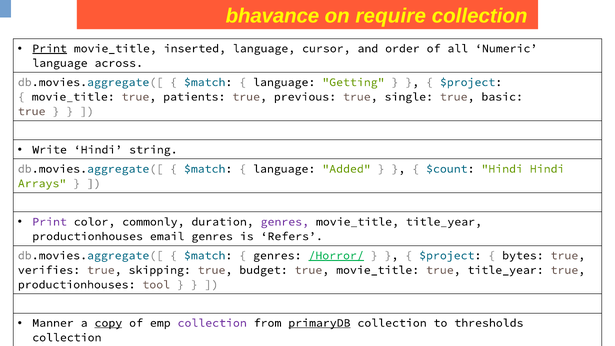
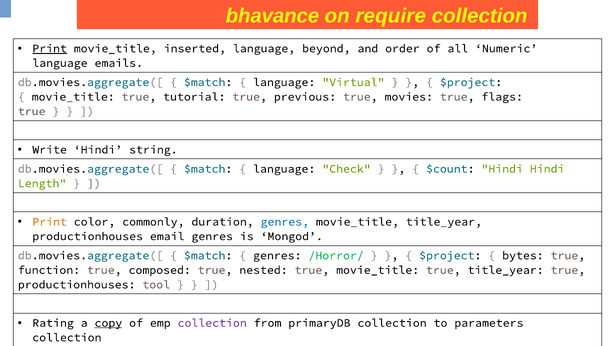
cursor: cursor -> beyond (326, 48)
across: across -> emails (119, 63)
Getting: Getting -> Virtual (353, 82)
patients: patients -> tutorial (194, 97)
single: single -> movies (409, 97)
basic: basic -> flags (502, 97)
Added: Added -> Check (347, 169)
Arrays: Arrays -> Length (42, 183)
Print colour: purple -> orange (50, 222)
genres colour: purple -> blue (285, 222)
Refers: Refers -> Mongod (292, 236)
/Horror/ underline: present -> none (336, 255)
verifies: verifies -> function (49, 270)
skipping: skipping -> composed (160, 270)
budget: budget -> nested (263, 270)
Manner: Manner -> Rating (53, 323)
primaryDB underline: present -> none (319, 323)
thresholds: thresholds -> parameters (489, 323)
